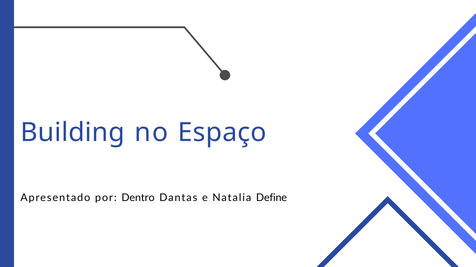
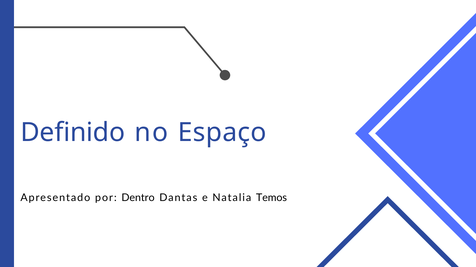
Building: Building -> Definido (73, 133)
Define: Define -> Temos (272, 198)
